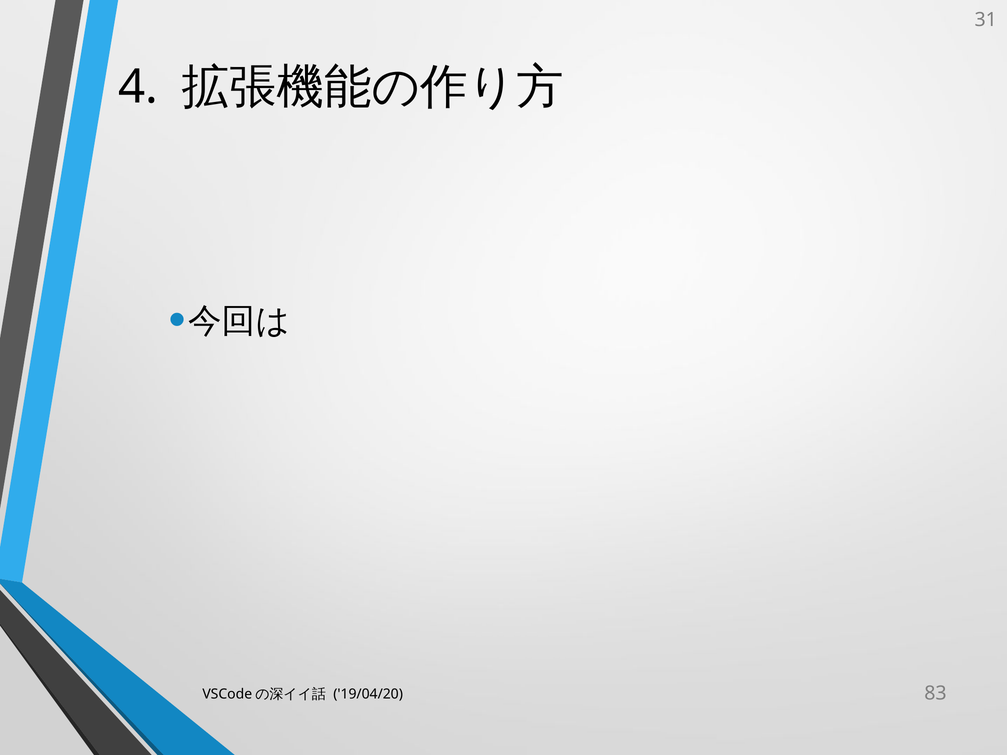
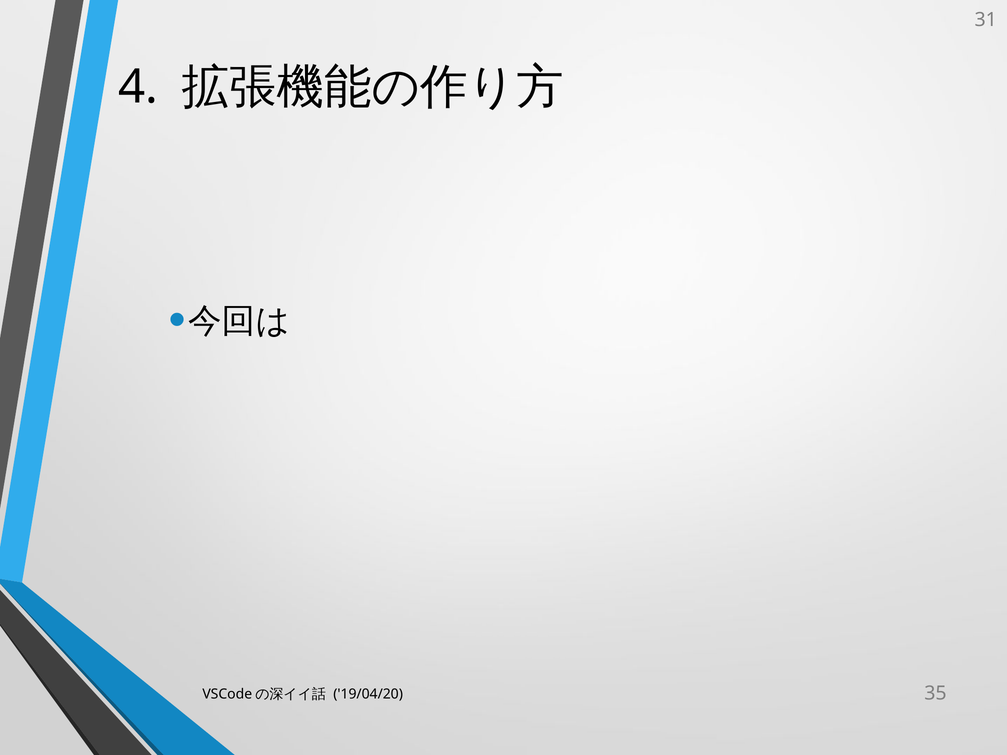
83: 83 -> 35 (935, 693)
